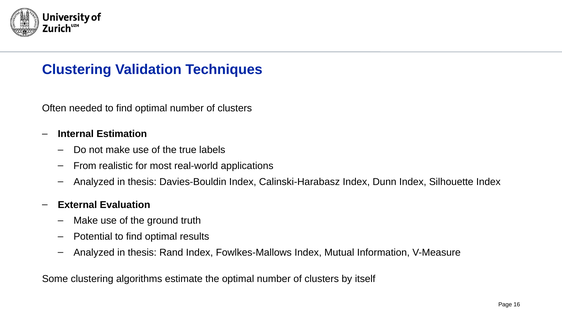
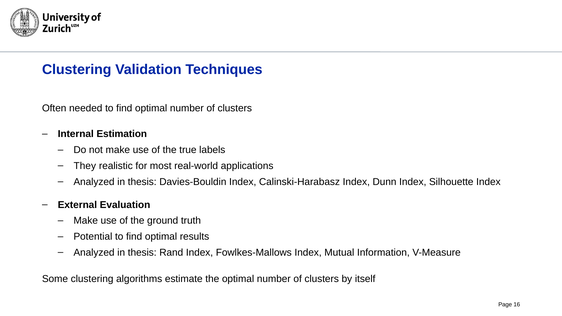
From: From -> They (85, 166)
